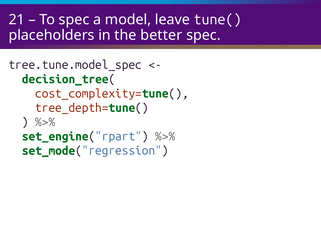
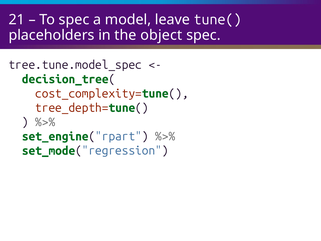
better: better -> object (161, 35)
